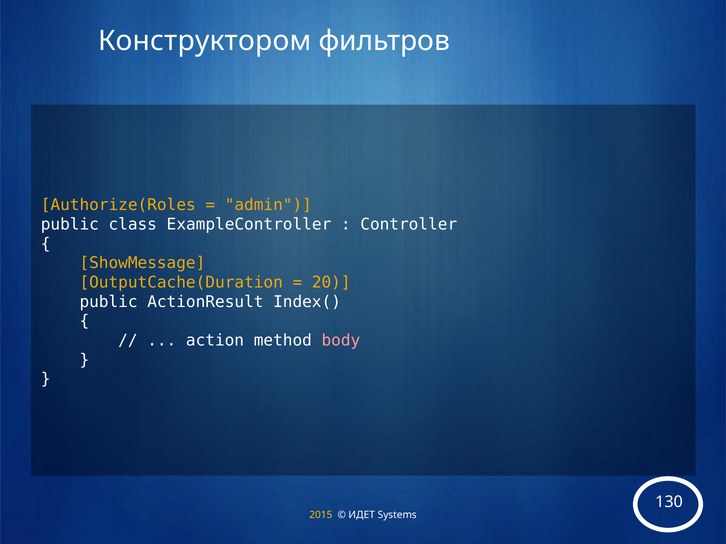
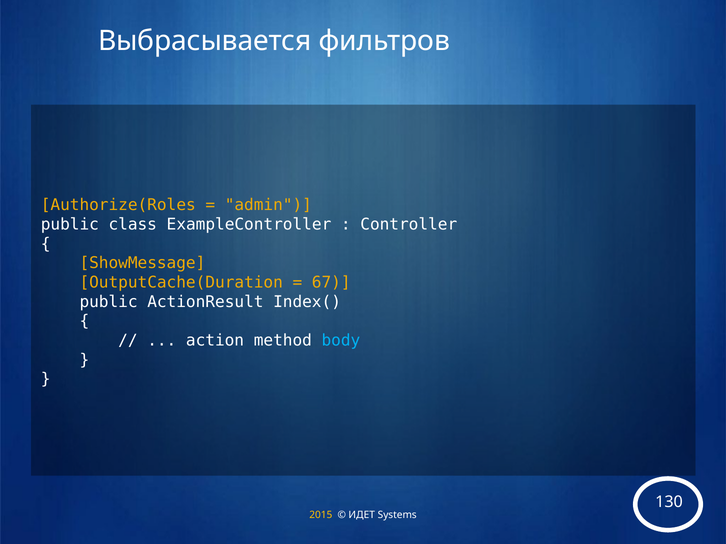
Конструктором: Конструктором -> Выбрасывается (205, 41)
20: 20 -> 67 (331, 283)
body colour: pink -> light blue (341, 341)
